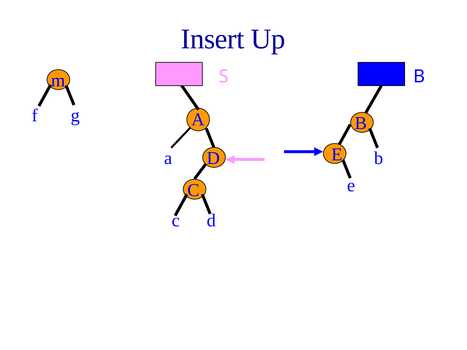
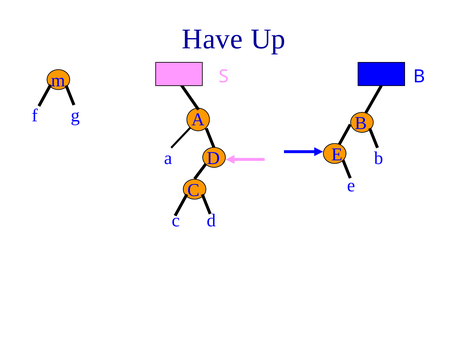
Insert: Insert -> Have (212, 39)
